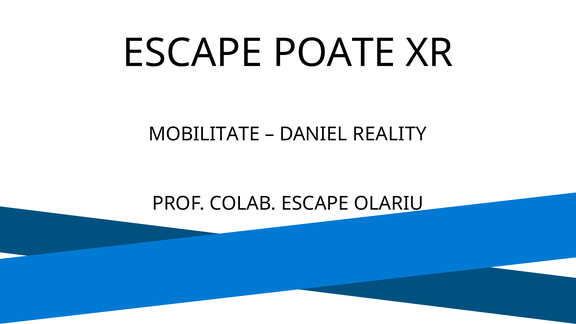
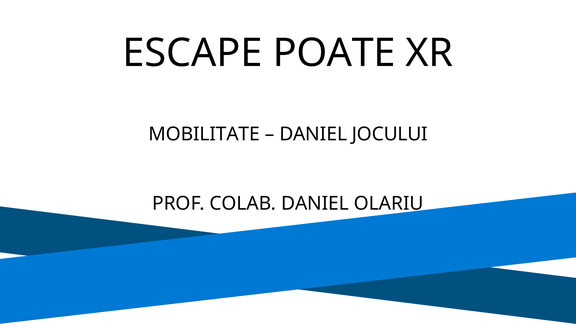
REALITY: REALITY -> JOCULUI (390, 134)
COLAB ESCAPE: ESCAPE -> DANIEL (315, 203)
